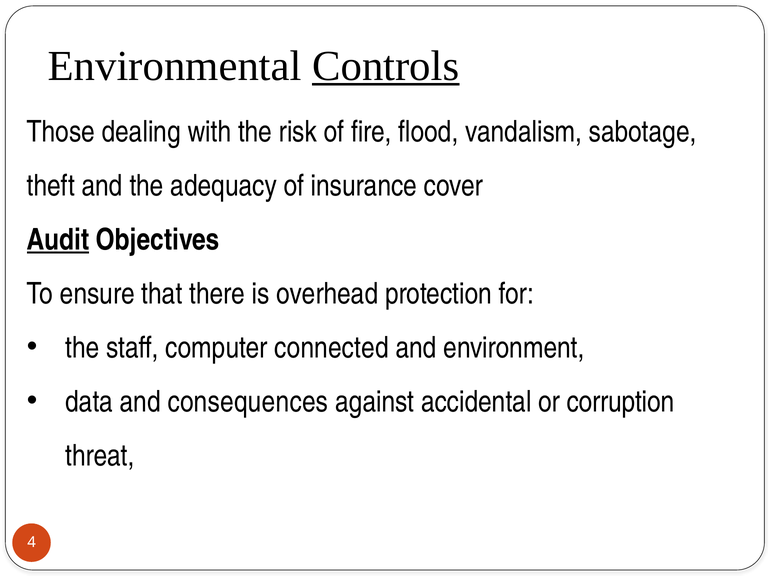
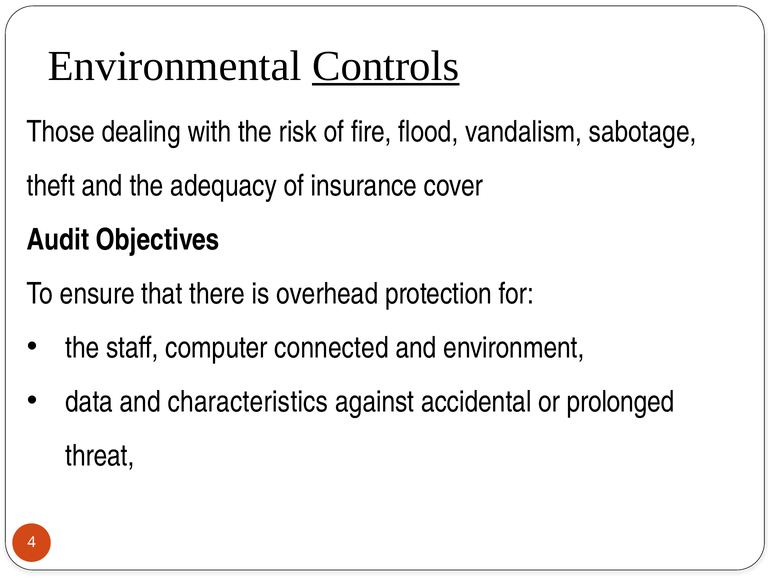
Audit underline: present -> none (58, 240)
consequences: consequences -> characteristics (248, 401)
corruption: corruption -> prolonged (621, 401)
